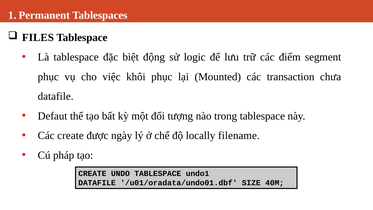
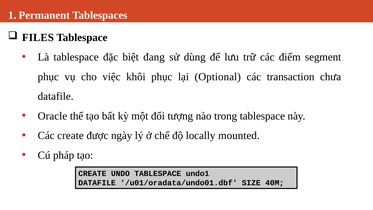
động: động -> đang (154, 57)
logic: logic -> dùng (195, 57)
Mounted: Mounted -> Optional (218, 77)
Defaut: Defaut -> Oracle (52, 116)
filename: filename -> mounted (239, 135)
